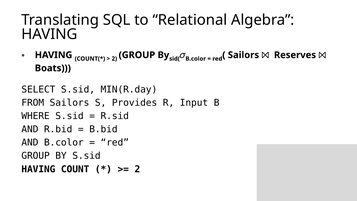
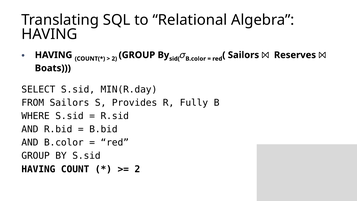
Input: Input -> Fully (194, 103)
